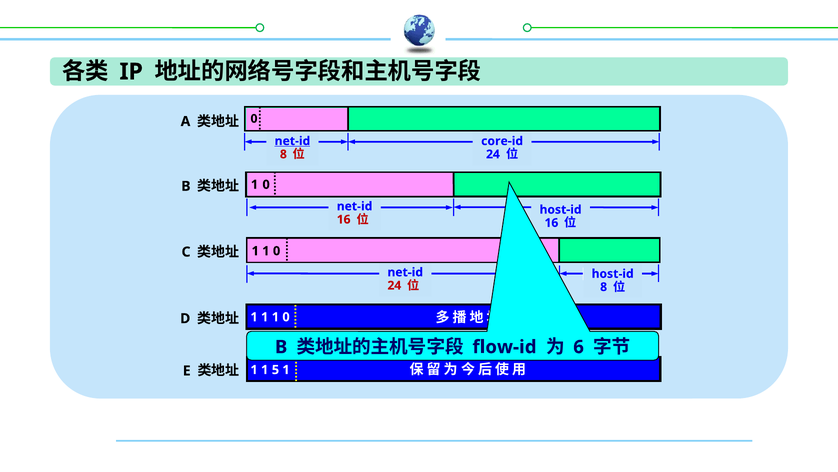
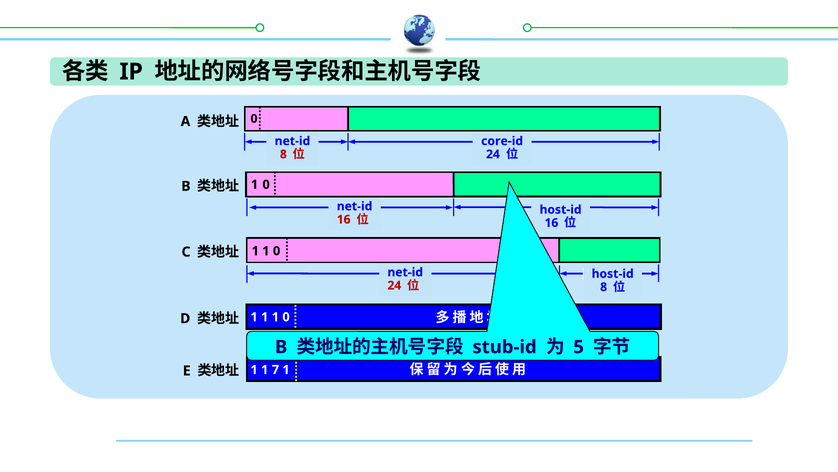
net-id underline: present -> none (292, 141)
flow-id: flow-id -> stub-id (505, 347)
6: 6 -> 5 (579, 347)
5: 5 -> 7 (275, 369)
